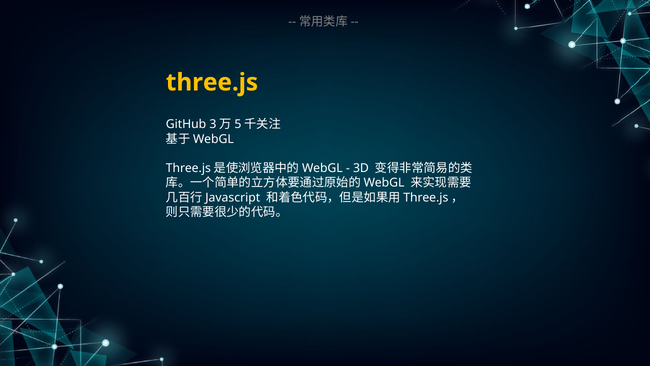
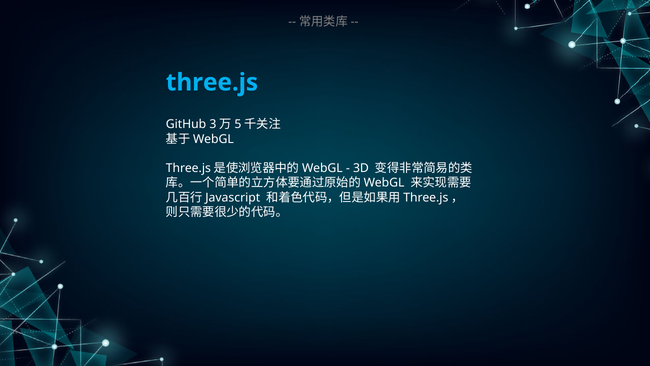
three.js colour: yellow -> light blue (212, 82)
